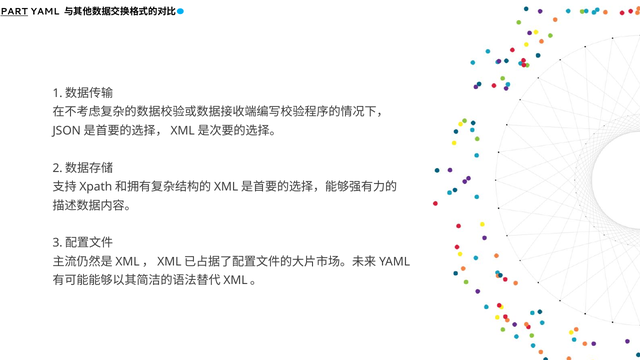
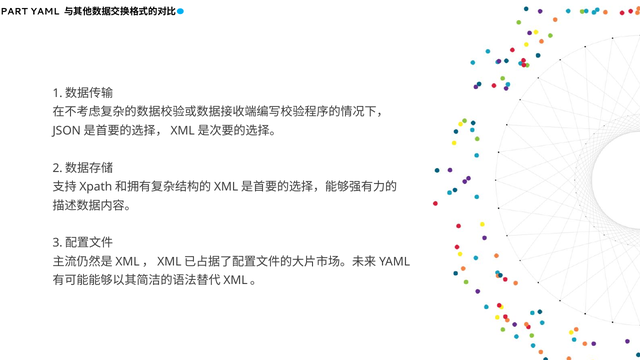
PART underline: present -> none (14, 12)
